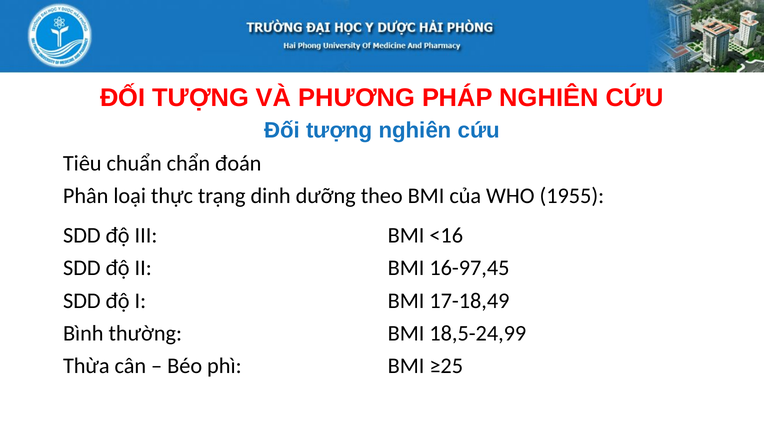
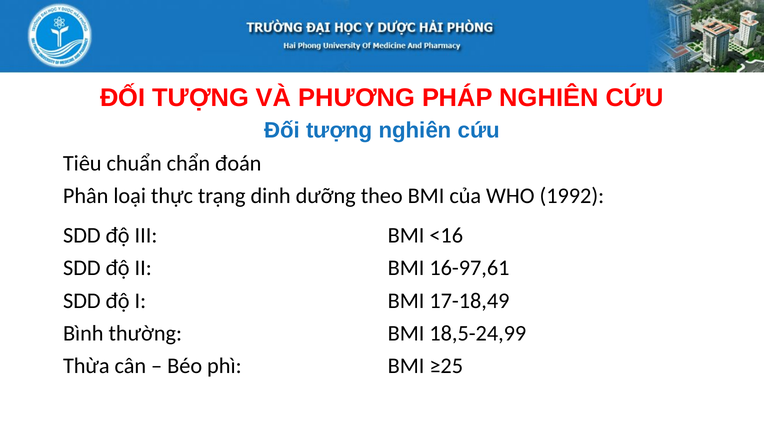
1955: 1955 -> 1992 (572, 196)
16-97,45: 16-97,45 -> 16-97,61 (469, 268)
